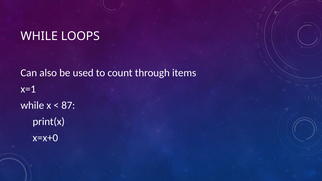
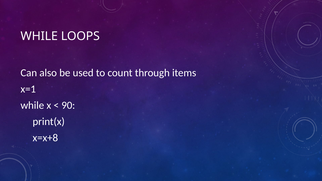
87: 87 -> 90 (68, 106)
x=x+0: x=x+0 -> x=x+8 (45, 138)
